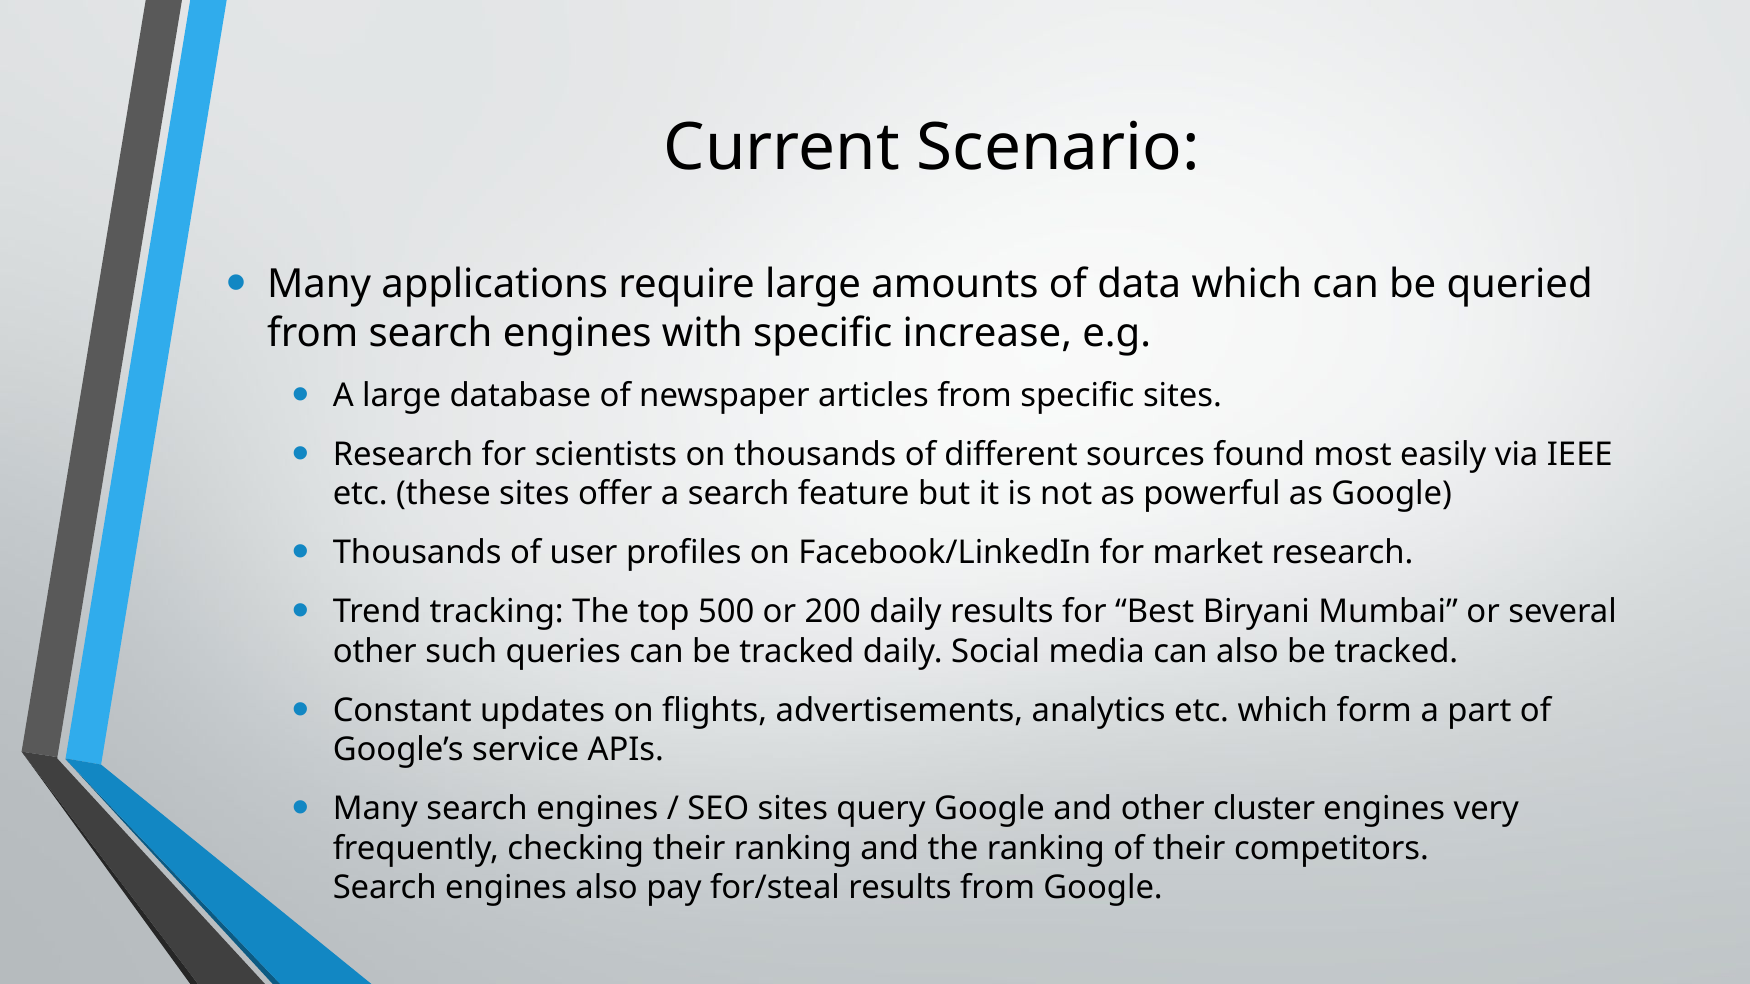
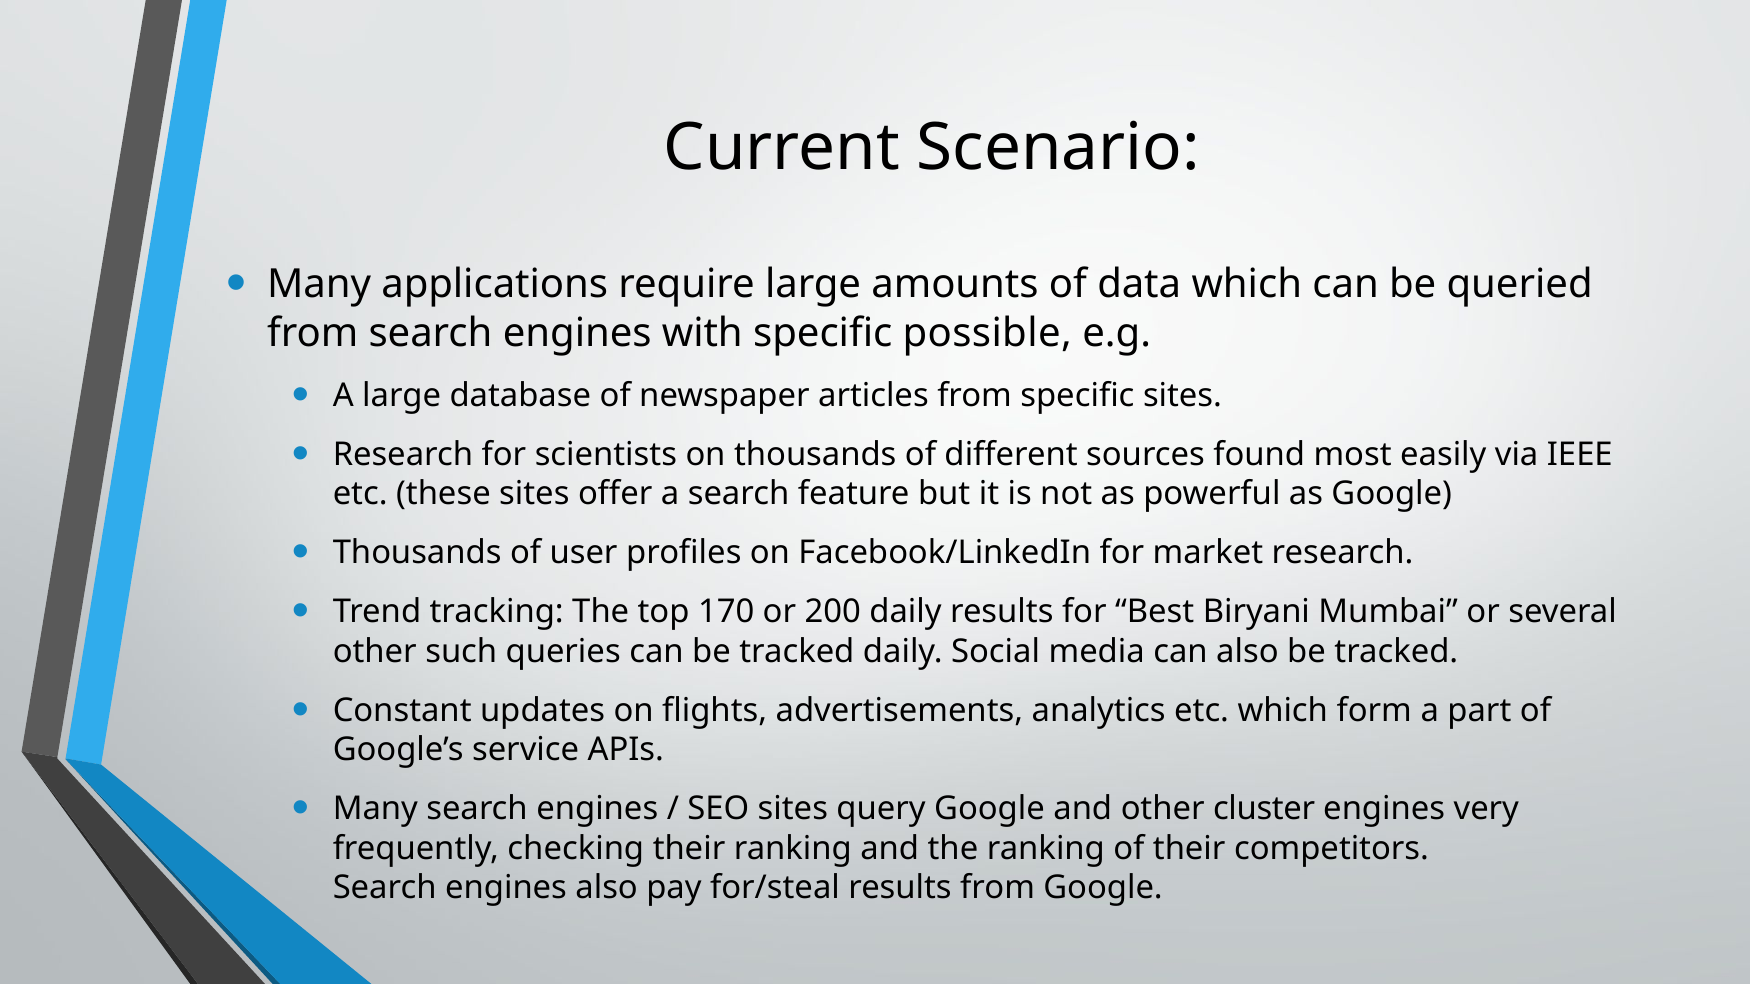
increase: increase -> possible (987, 333)
500: 500 -> 170 (726, 612)
